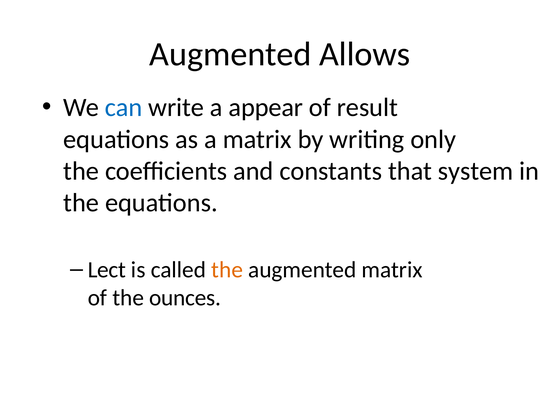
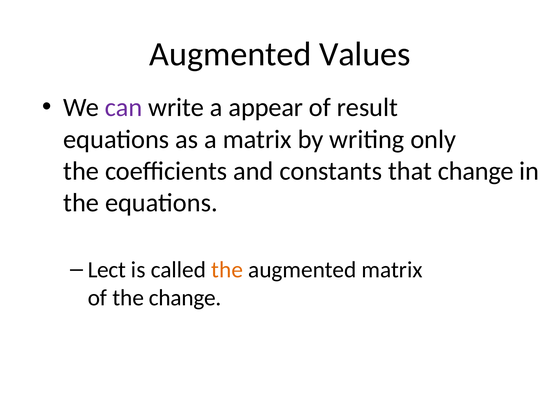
Allows: Allows -> Values (365, 54)
can colour: blue -> purple (124, 108)
that system: system -> change (476, 171)
the ounces: ounces -> change (185, 298)
